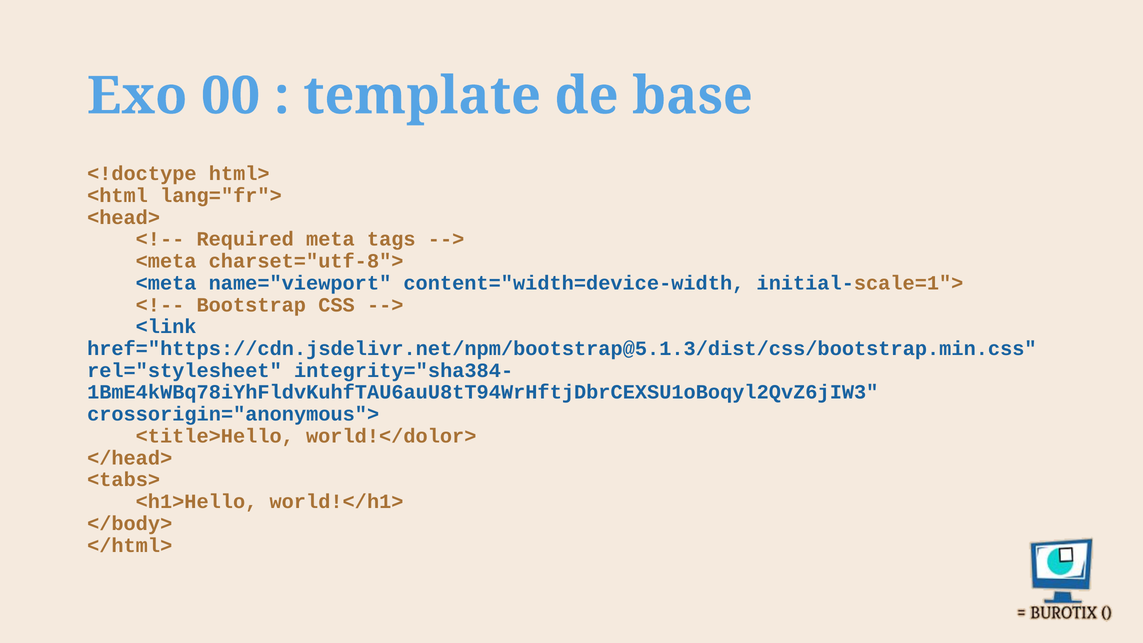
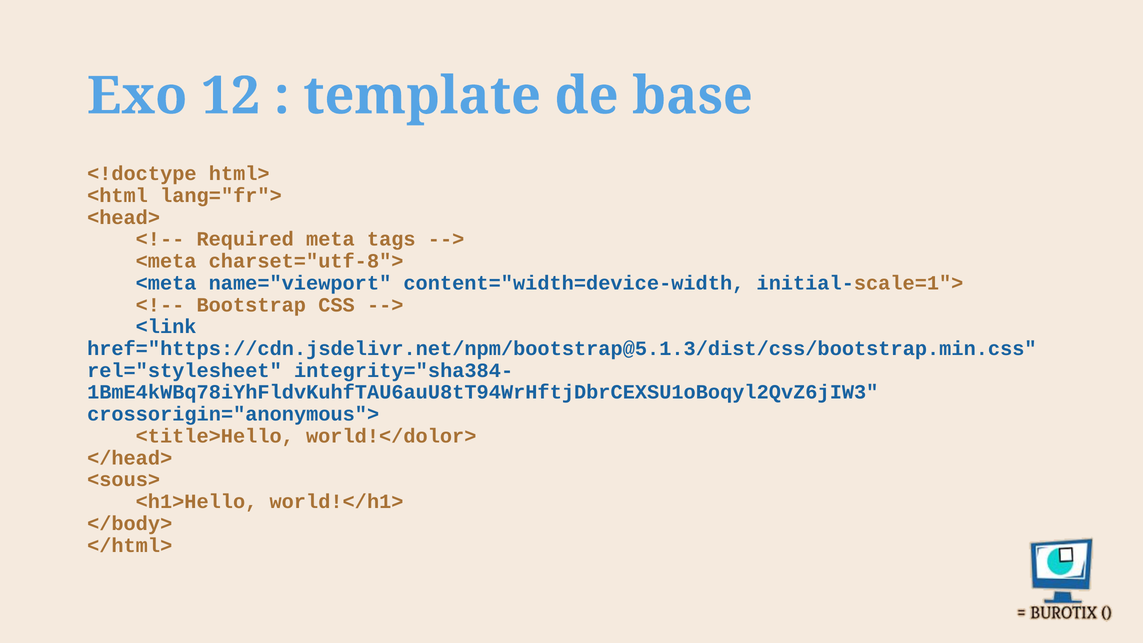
00: 00 -> 12 (231, 96)
<tabs>: <tabs> -> <sous> (124, 480)
